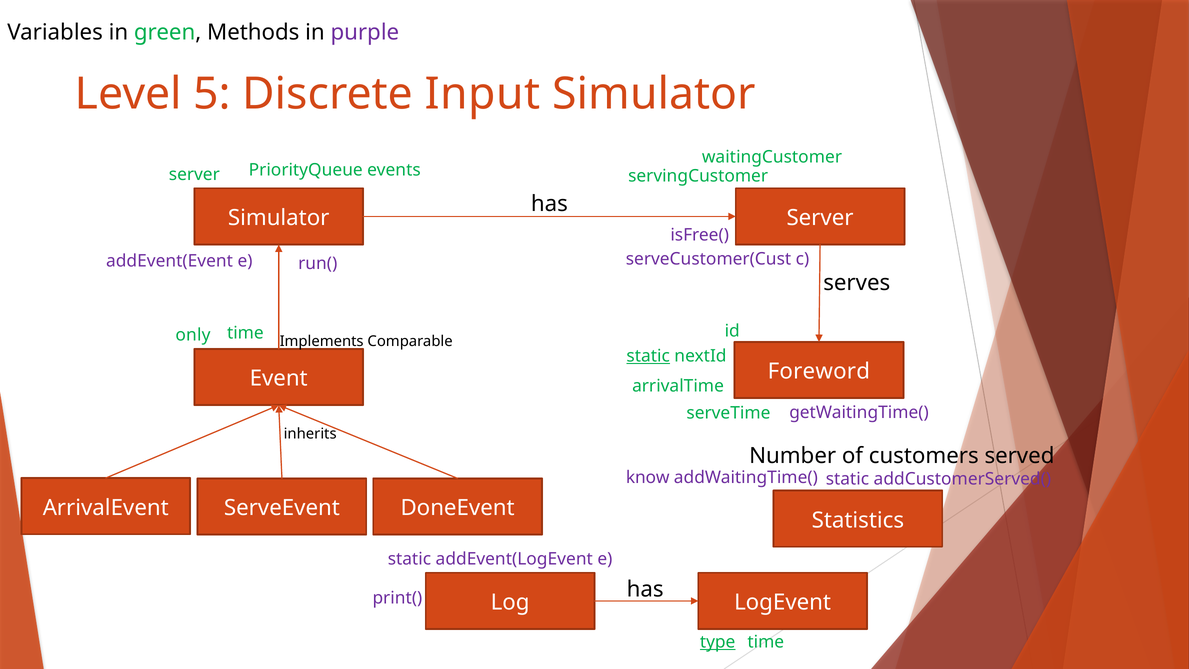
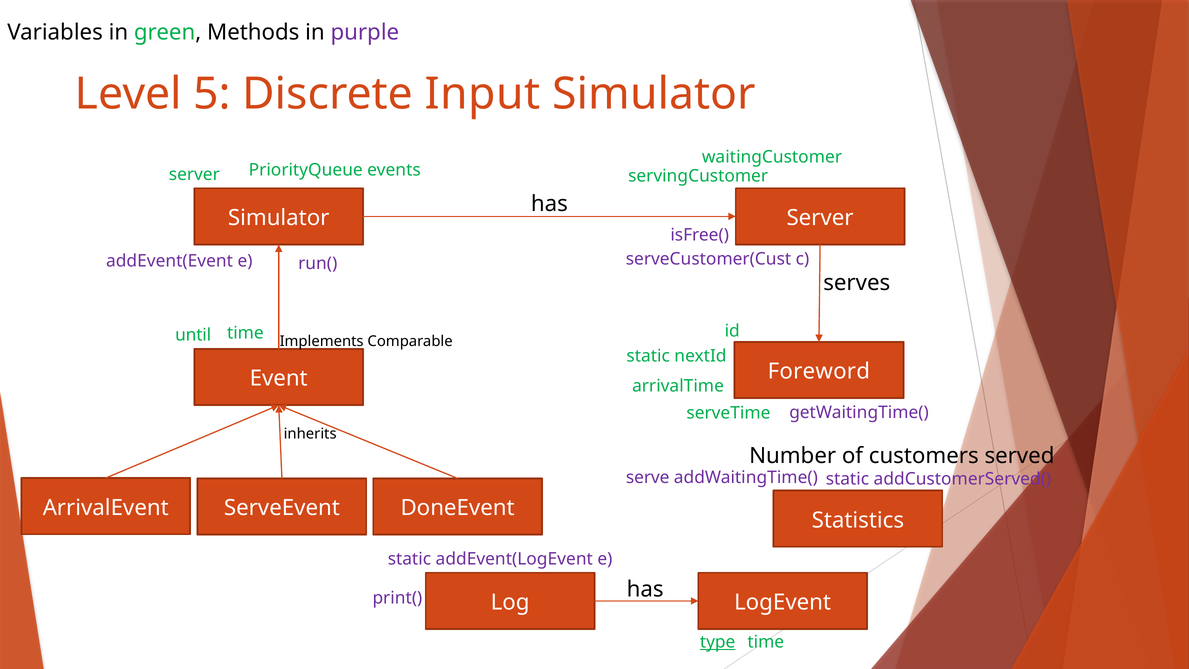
only: only -> until (193, 335)
static underline: present -> none (648, 356)
know: know -> serve (648, 477)
